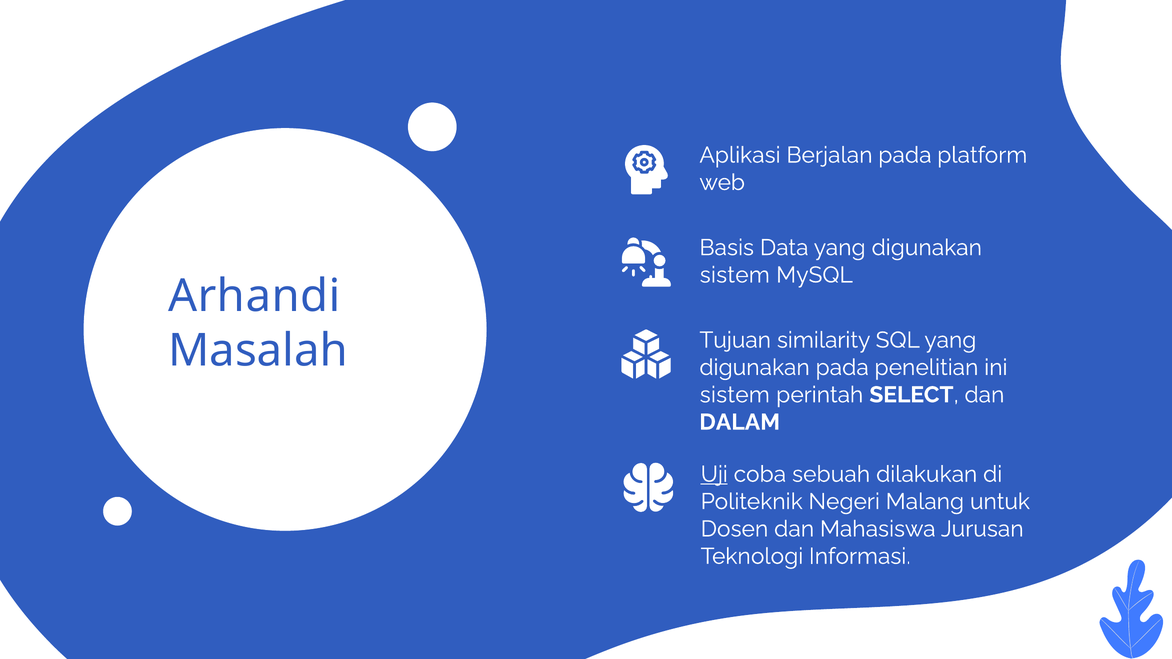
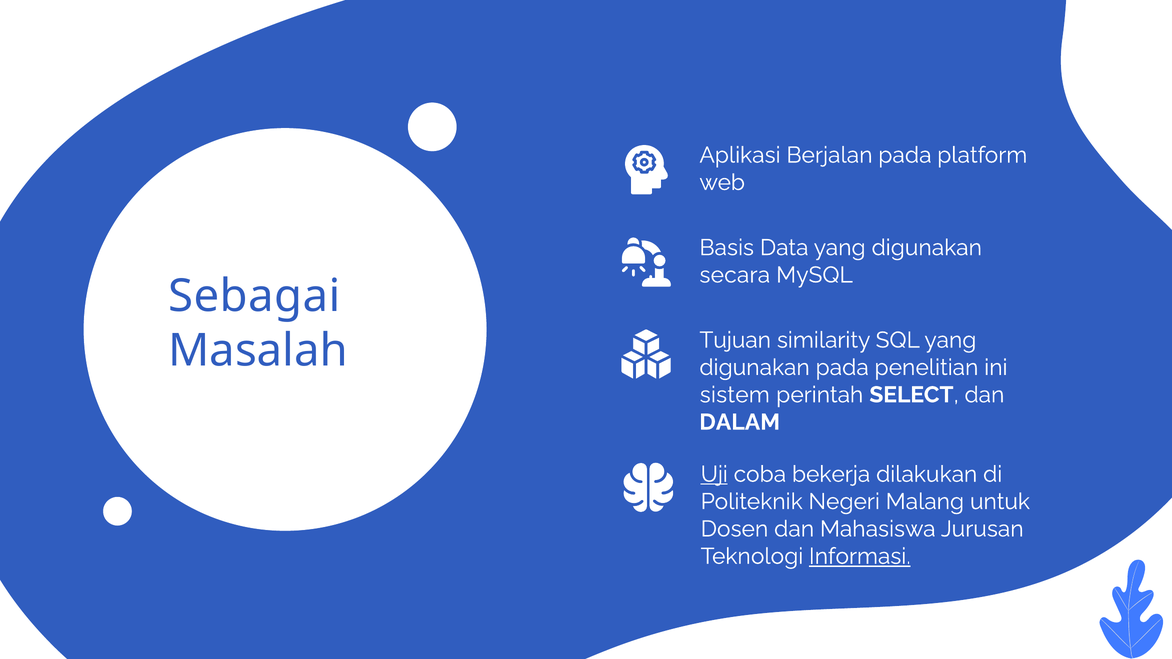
sistem: sistem -> secara (735, 275)
Arhandi: Arhandi -> Sebagai (254, 296)
sebuah: sebuah -> bekerja (831, 474)
Informasi underline: none -> present (860, 557)
